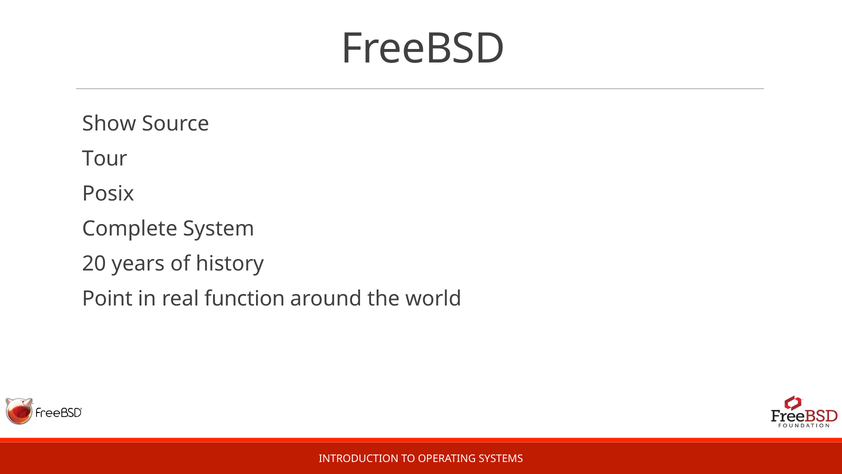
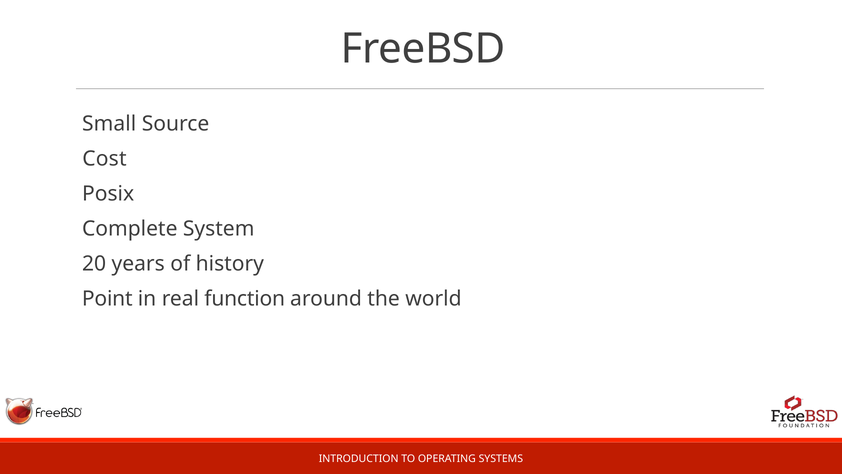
Show: Show -> Small (109, 124)
Tour: Tour -> Cost (104, 159)
